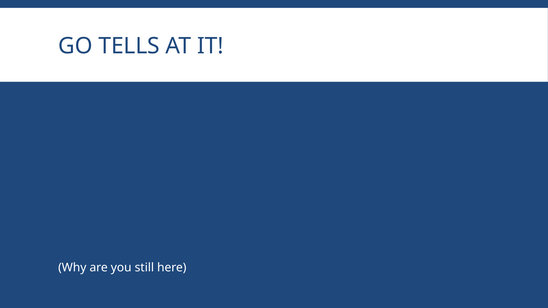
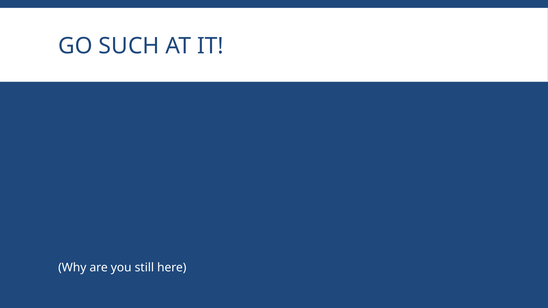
TELLS: TELLS -> SUCH (129, 46)
